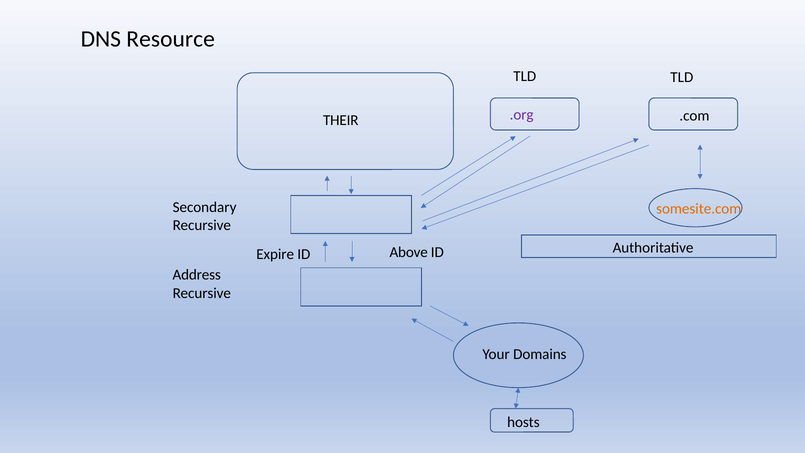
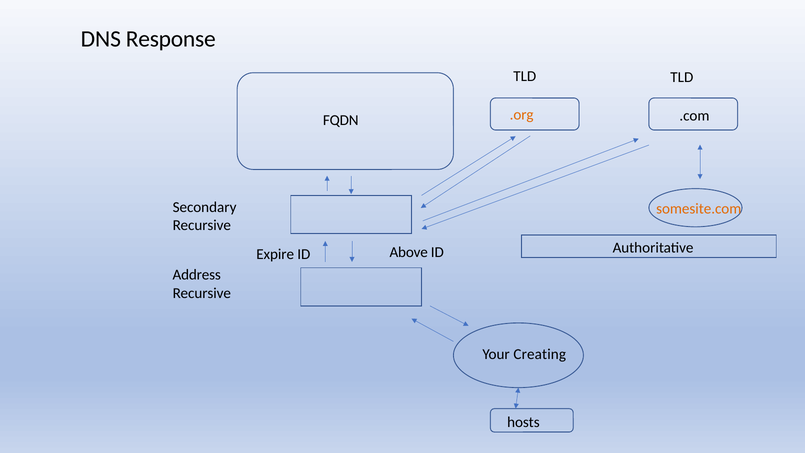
Resource: Resource -> Response (171, 39)
.org colour: purple -> orange (522, 115)
THEIR: THEIR -> FQDN (341, 120)
Domains: Domains -> Creating (540, 354)
